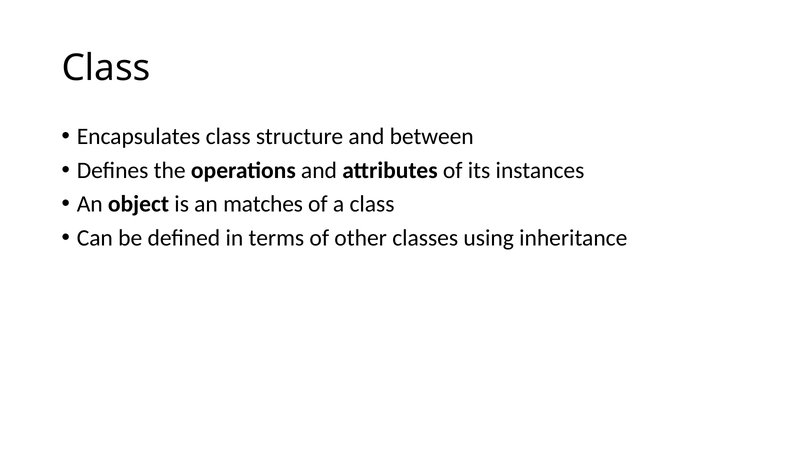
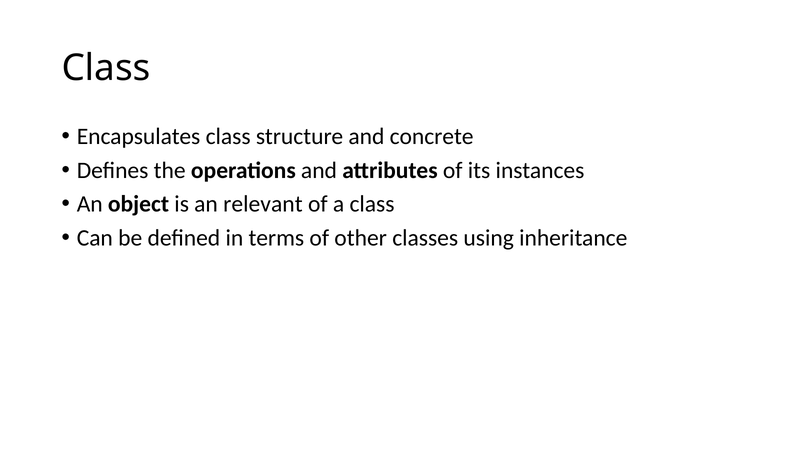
between: between -> concrete (432, 137)
matches: matches -> relevant (263, 204)
